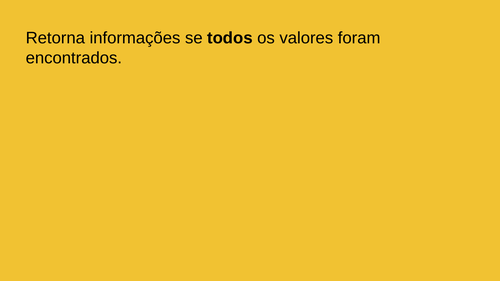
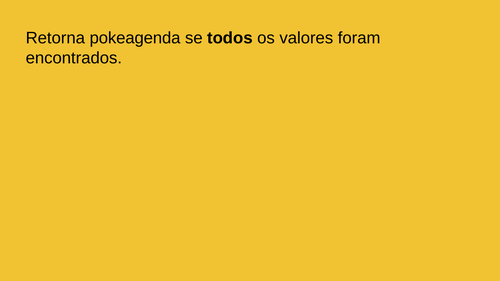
informações: informações -> pokeagenda (135, 38)
